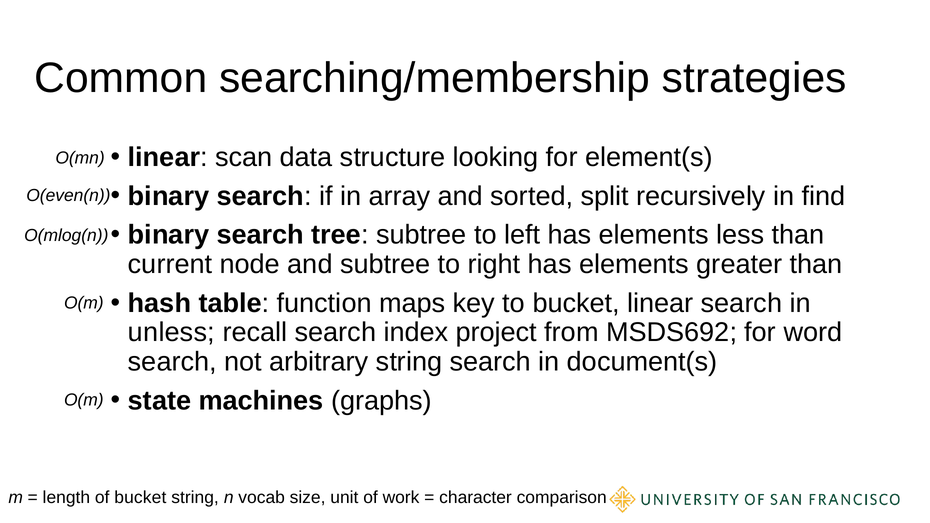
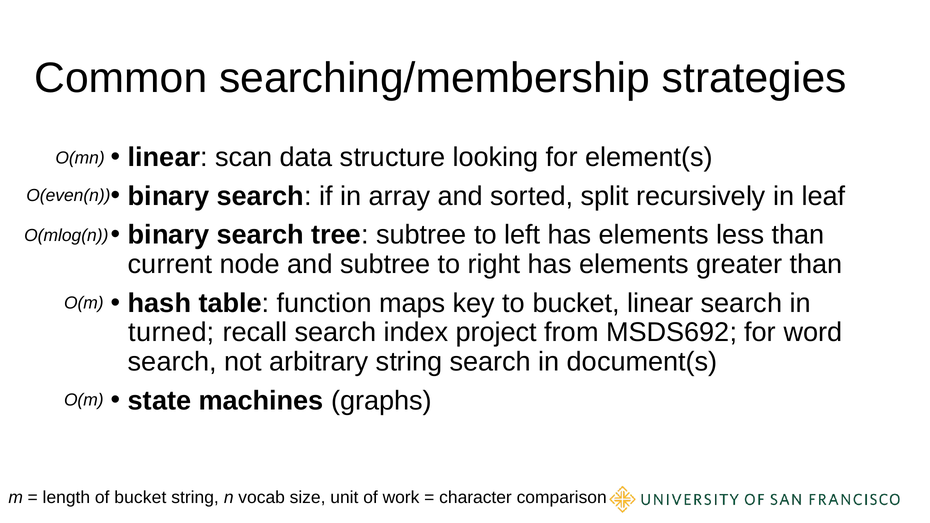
find: find -> leaf (823, 196)
unless: unless -> turned (171, 332)
